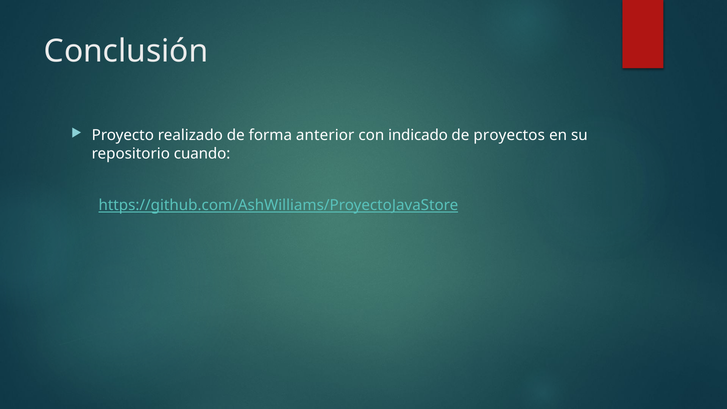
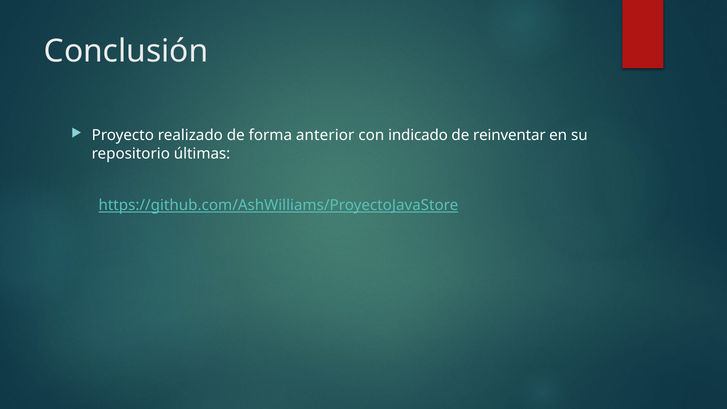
proyectos: proyectos -> reinventar (509, 135)
cuando: cuando -> últimas (202, 153)
